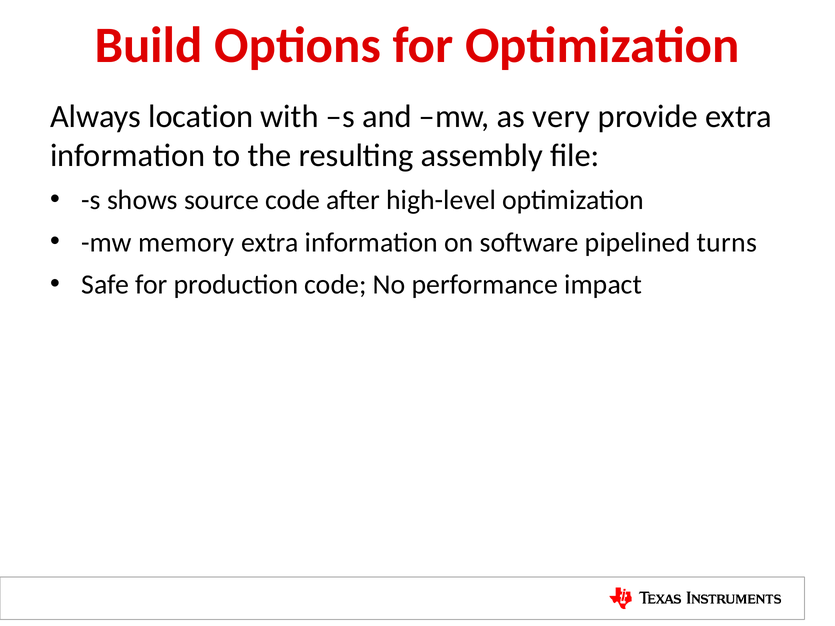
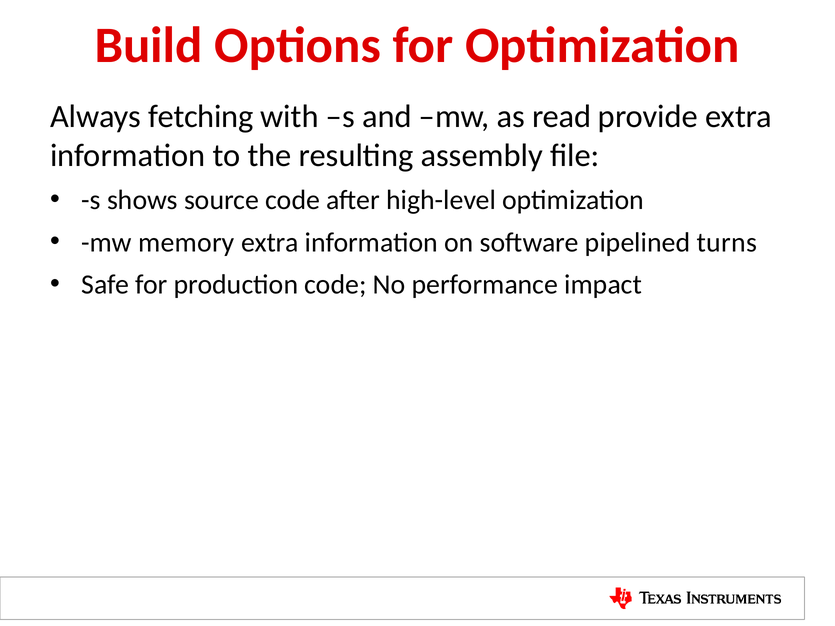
location: location -> fetching (201, 116)
very: very -> read (562, 116)
